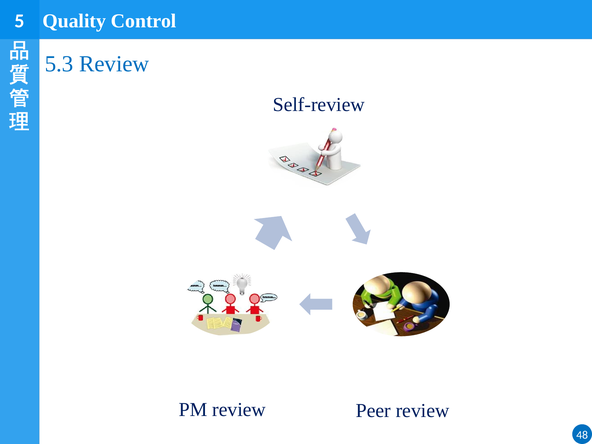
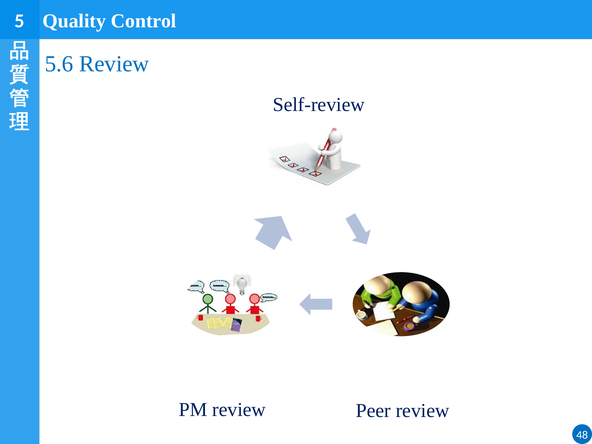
5.3: 5.3 -> 5.6 (59, 64)
